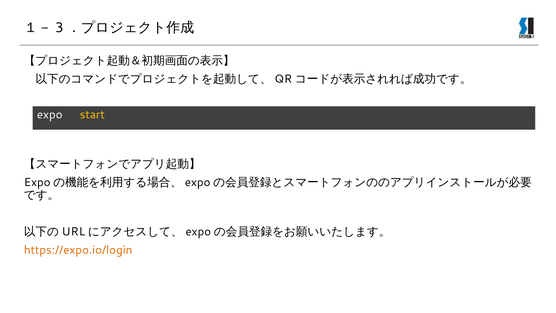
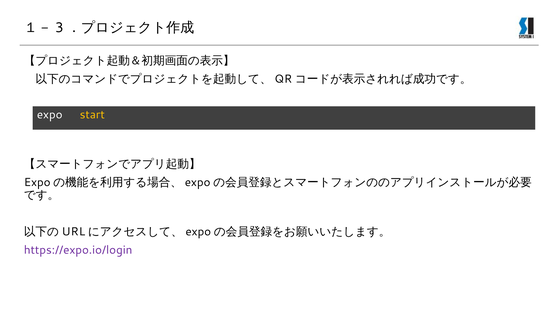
https://expo.io/login colour: orange -> purple (78, 250)
